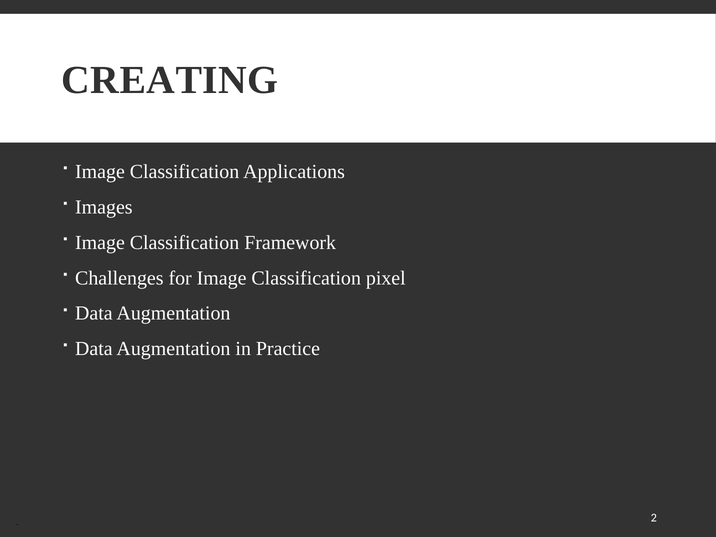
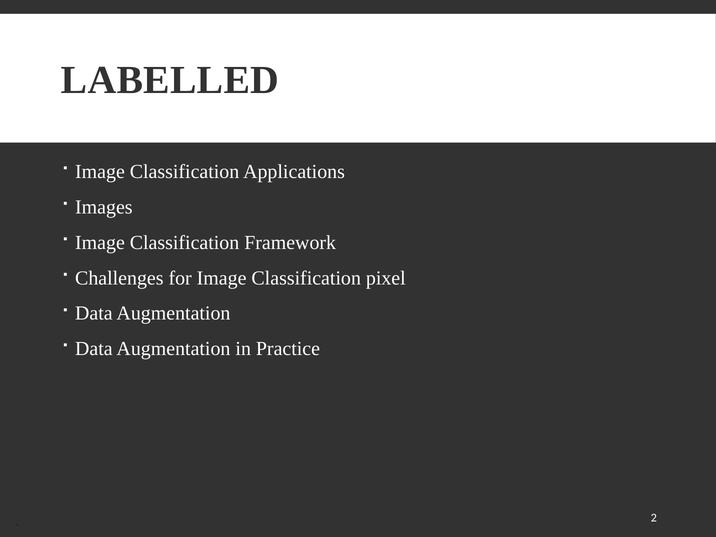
CREATING: CREATING -> LABELLED (170, 80)
